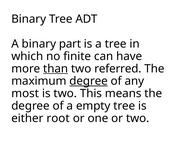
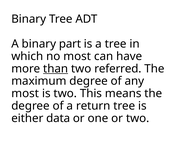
no finite: finite -> most (77, 57)
degree underline: present -> none (89, 81)
empty: empty -> return (93, 106)
root: root -> data (58, 119)
